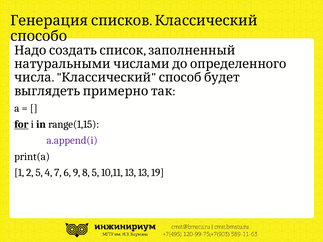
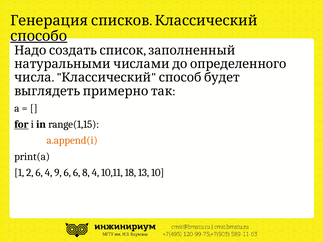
способо underline: none -> present (39, 36)
a.append(i colour: purple -> orange (72, 141)
2 5: 5 -> 6 (39, 173)
7: 7 -> 9 (58, 173)
6 9: 9 -> 6 (77, 173)
8 5: 5 -> 4 (95, 173)
10,11 13: 13 -> 18 (130, 173)
19: 19 -> 10 (158, 173)
